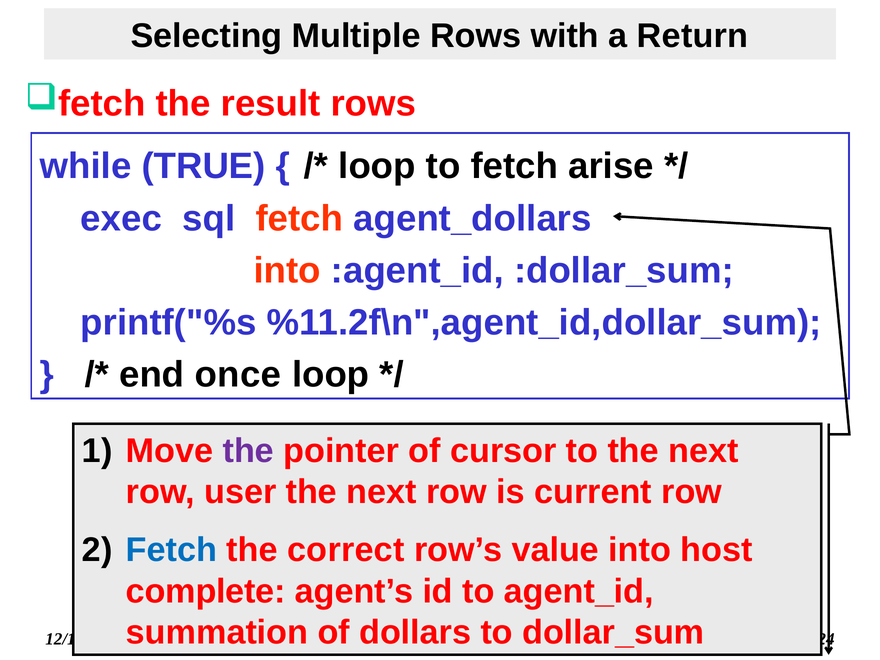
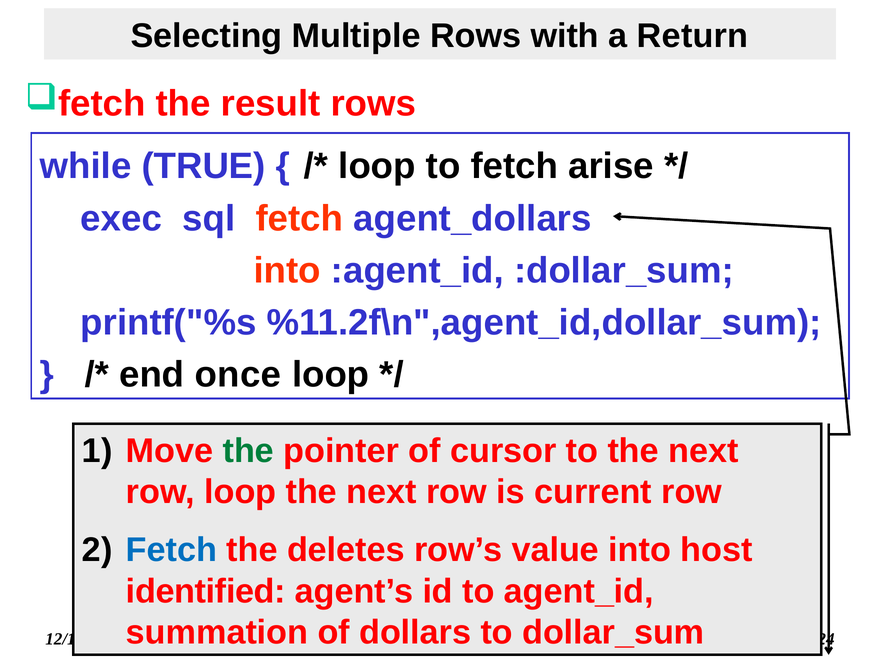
the colour: purple -> green (248, 451)
row user: user -> loop (240, 492)
correct: correct -> deletes (346, 550)
complete: complete -> identified (206, 591)
